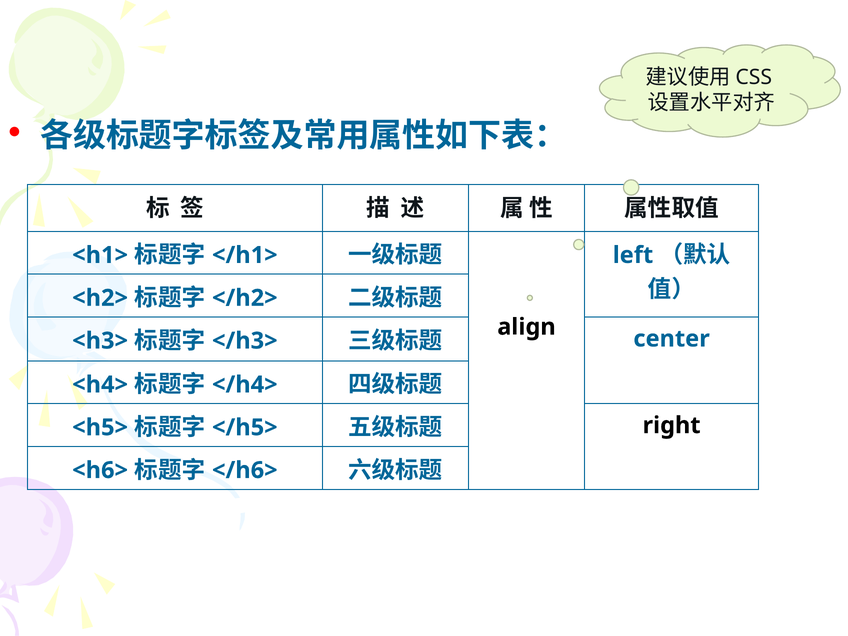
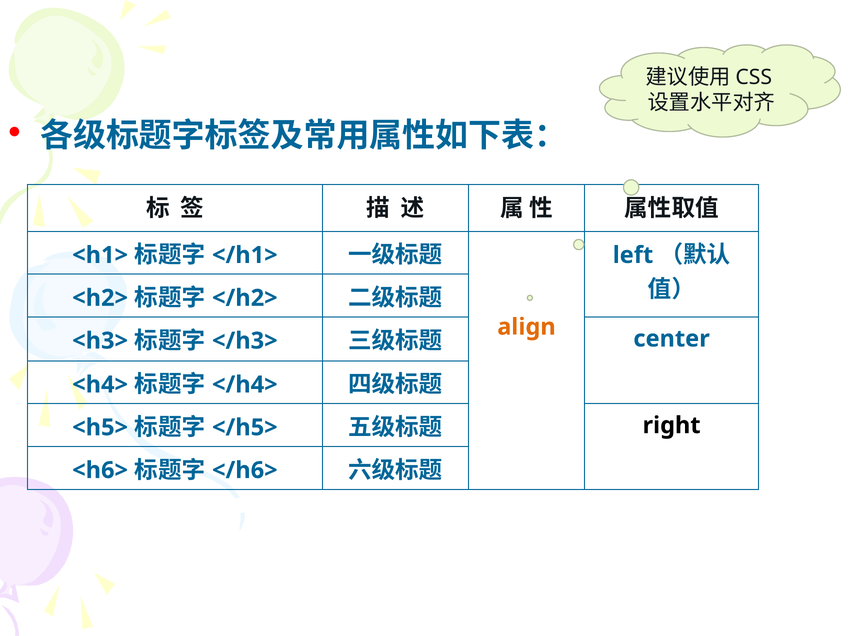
align colour: black -> orange (526, 327)
